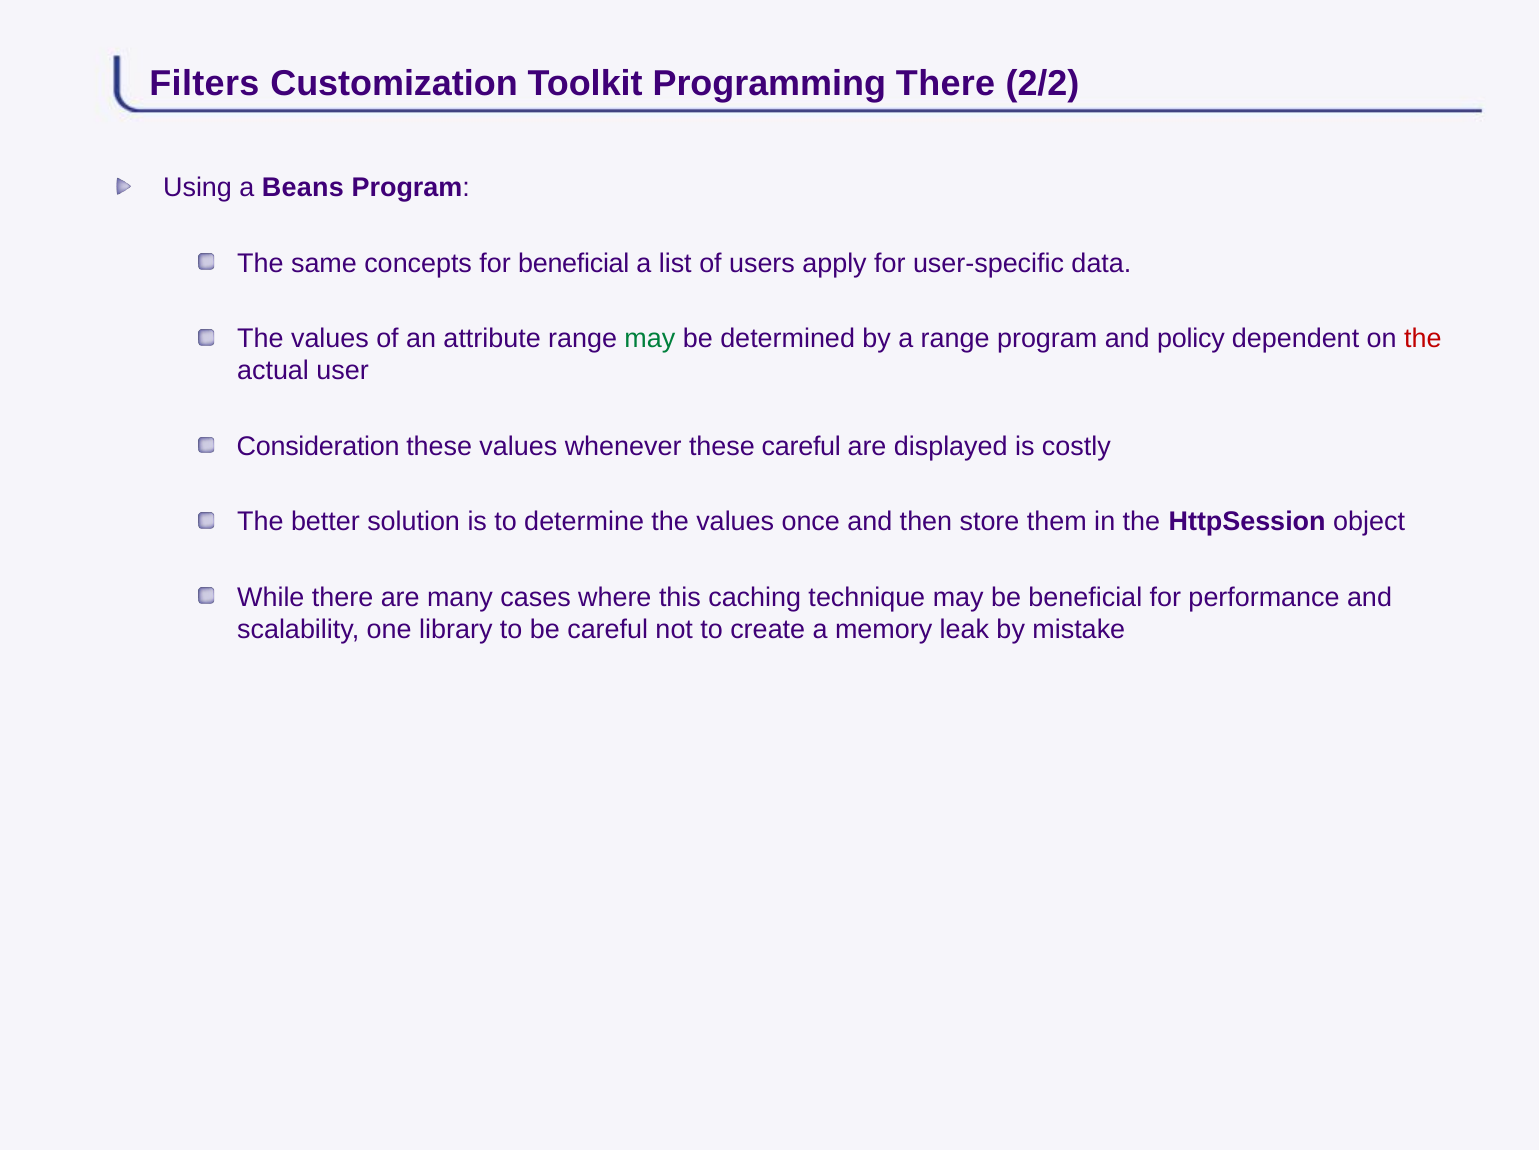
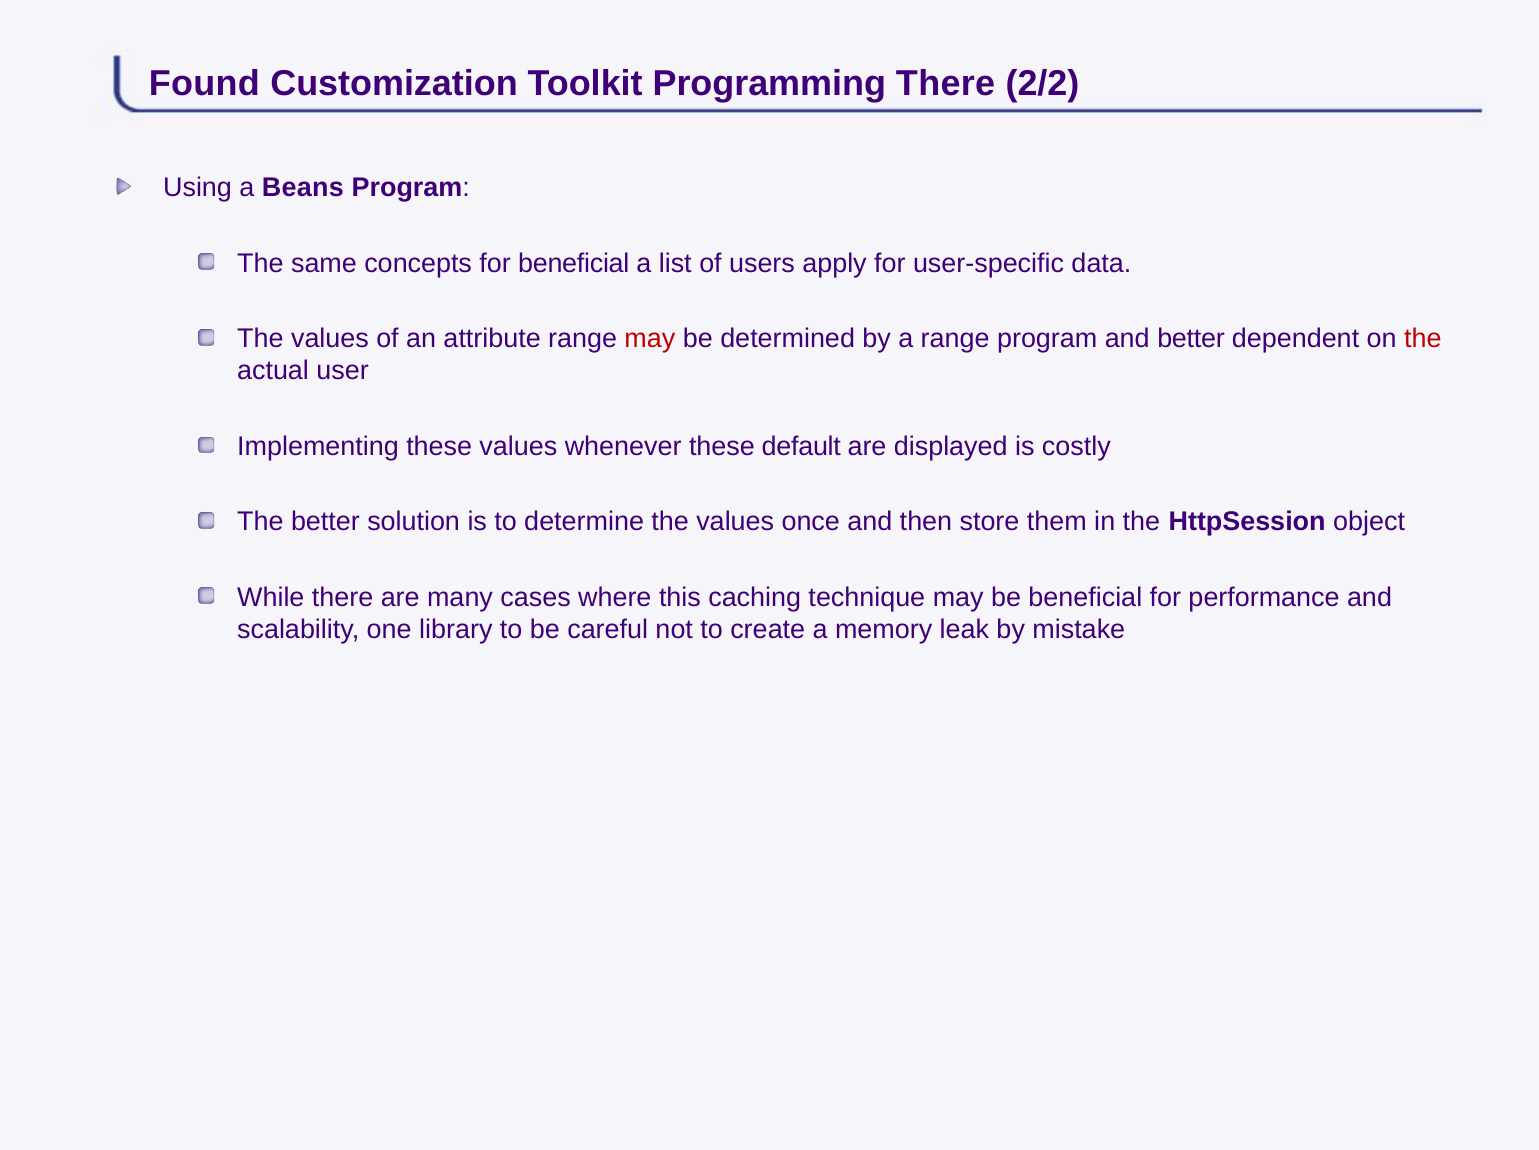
Filters: Filters -> Found (204, 84)
may colour: green -> red (650, 339)
and policy: policy -> better (1191, 339)
Consideration: Consideration -> Implementing (318, 446)
these careful: careful -> default (801, 446)
